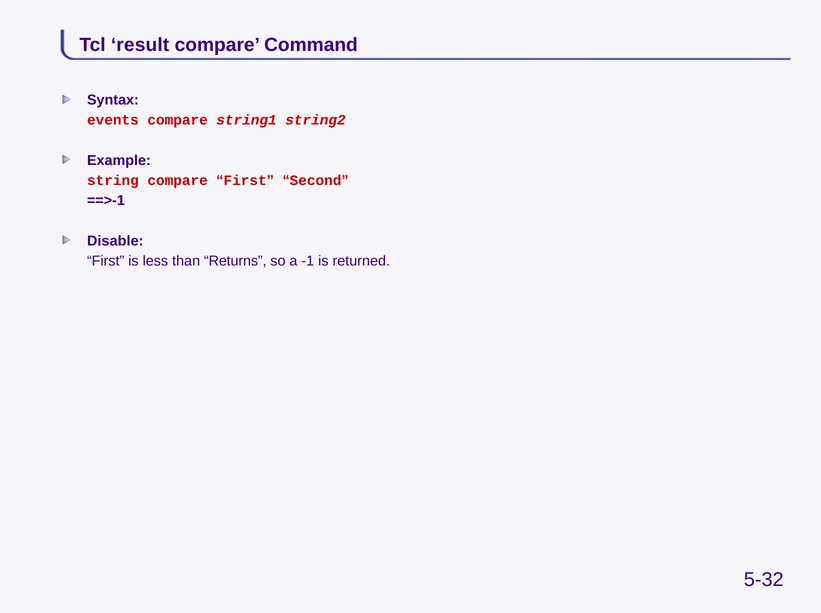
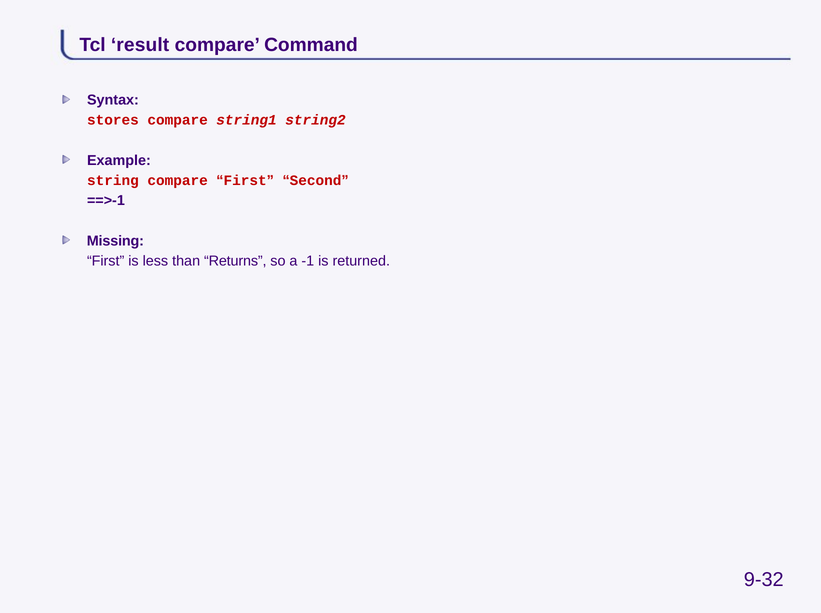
events: events -> stores (113, 120)
Disable: Disable -> Missing (115, 241)
5-32: 5-32 -> 9-32 (764, 580)
